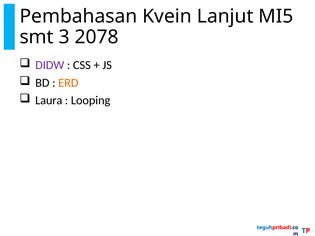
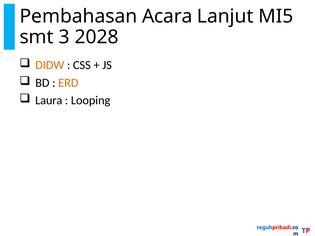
Kvein: Kvein -> Acara (167, 16)
2078: 2078 -> 2028 (97, 37)
DIDW colour: purple -> orange (50, 65)
